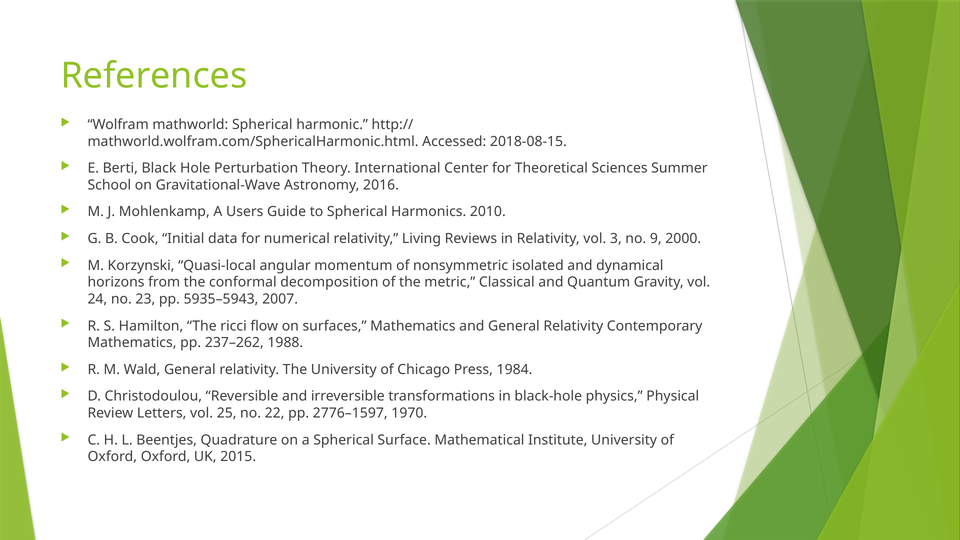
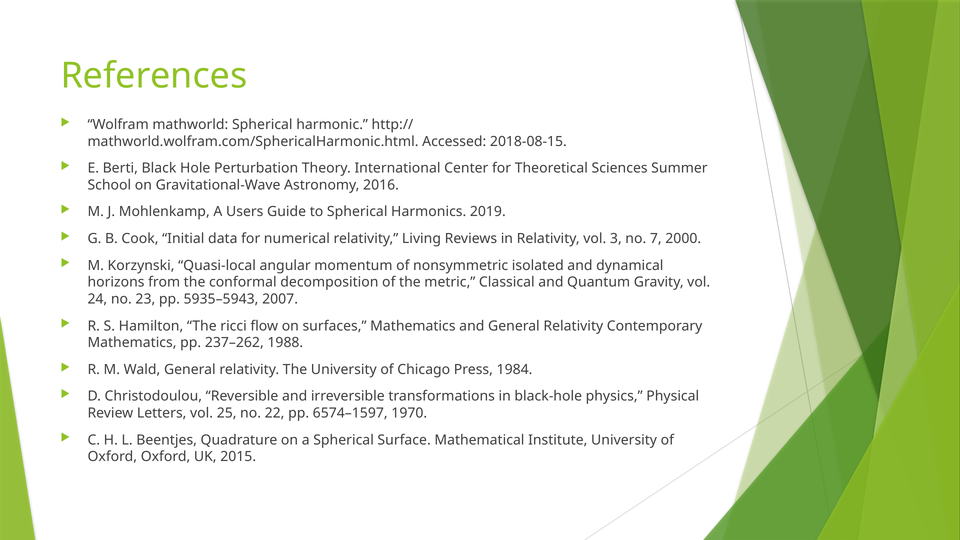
2010: 2010 -> 2019 (488, 212)
9: 9 -> 7 (656, 239)
2776–1597: 2776–1597 -> 6574–1597 (350, 413)
